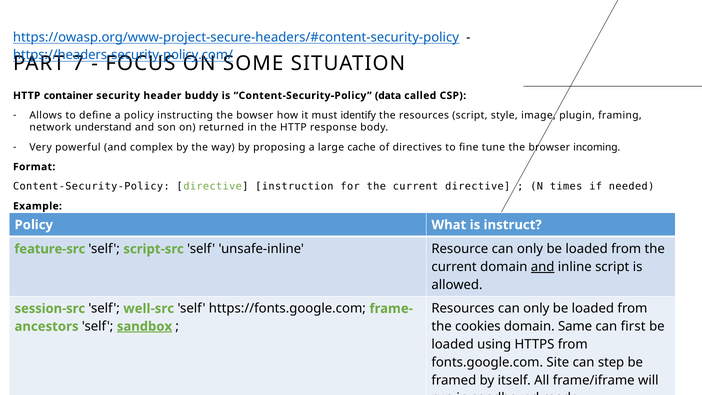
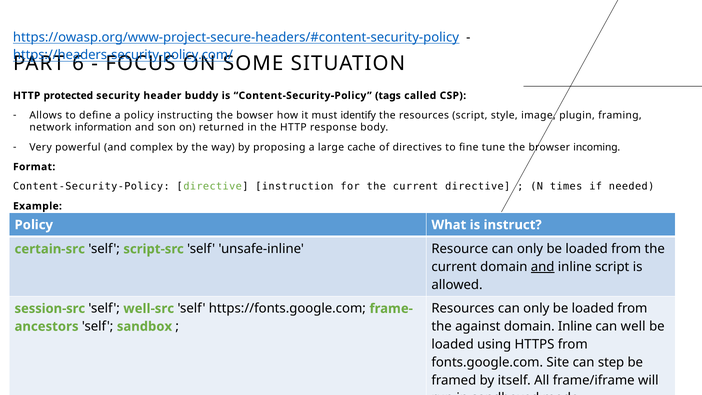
7: 7 -> 6 (78, 63)
container: container -> protected (68, 96)
data: data -> tags (388, 96)
understand: understand -> information (103, 127)
feature-src: feature-src -> certain-src (50, 249)
cookies: cookies -> against (478, 326)
domain Same: Same -> Inline (575, 326)
first: first -> well (633, 326)
sandbox underline: present -> none (144, 326)
